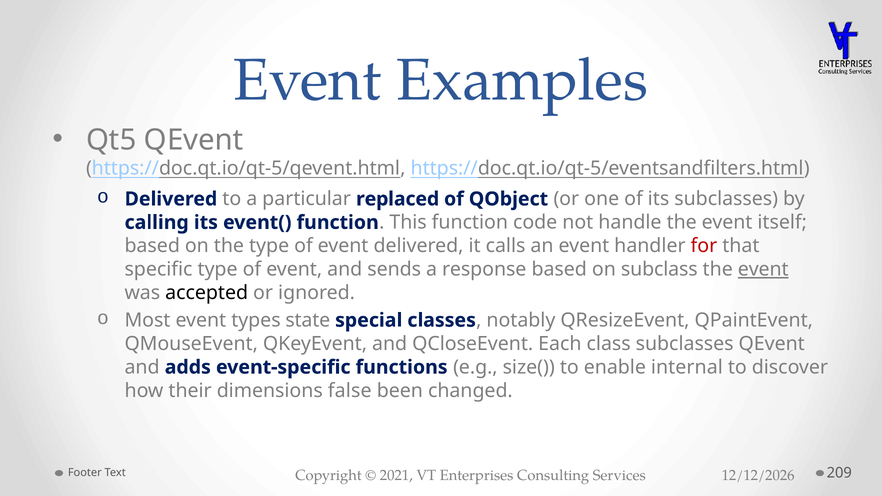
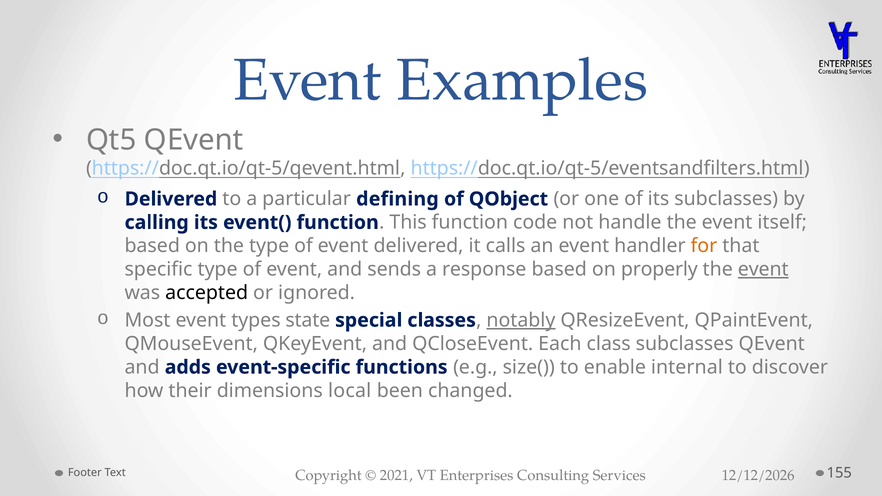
replaced: replaced -> defining (397, 199)
for colour: red -> orange (704, 246)
subclass: subclass -> properly (659, 269)
notably underline: none -> present (521, 320)
false: false -> local (350, 391)
209: 209 -> 155 (839, 473)
